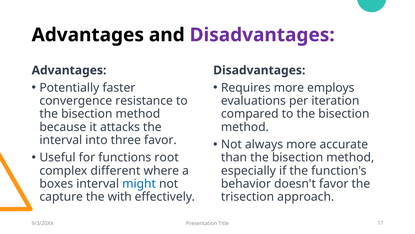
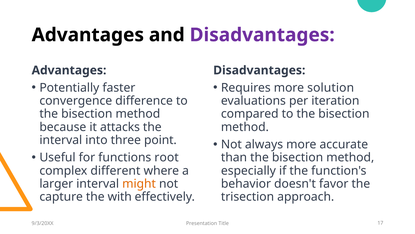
employs: employs -> solution (331, 88)
resistance: resistance -> difference (144, 101)
three favor: favor -> point (160, 140)
boxes: boxes -> larger (56, 183)
might colour: blue -> orange (139, 183)
